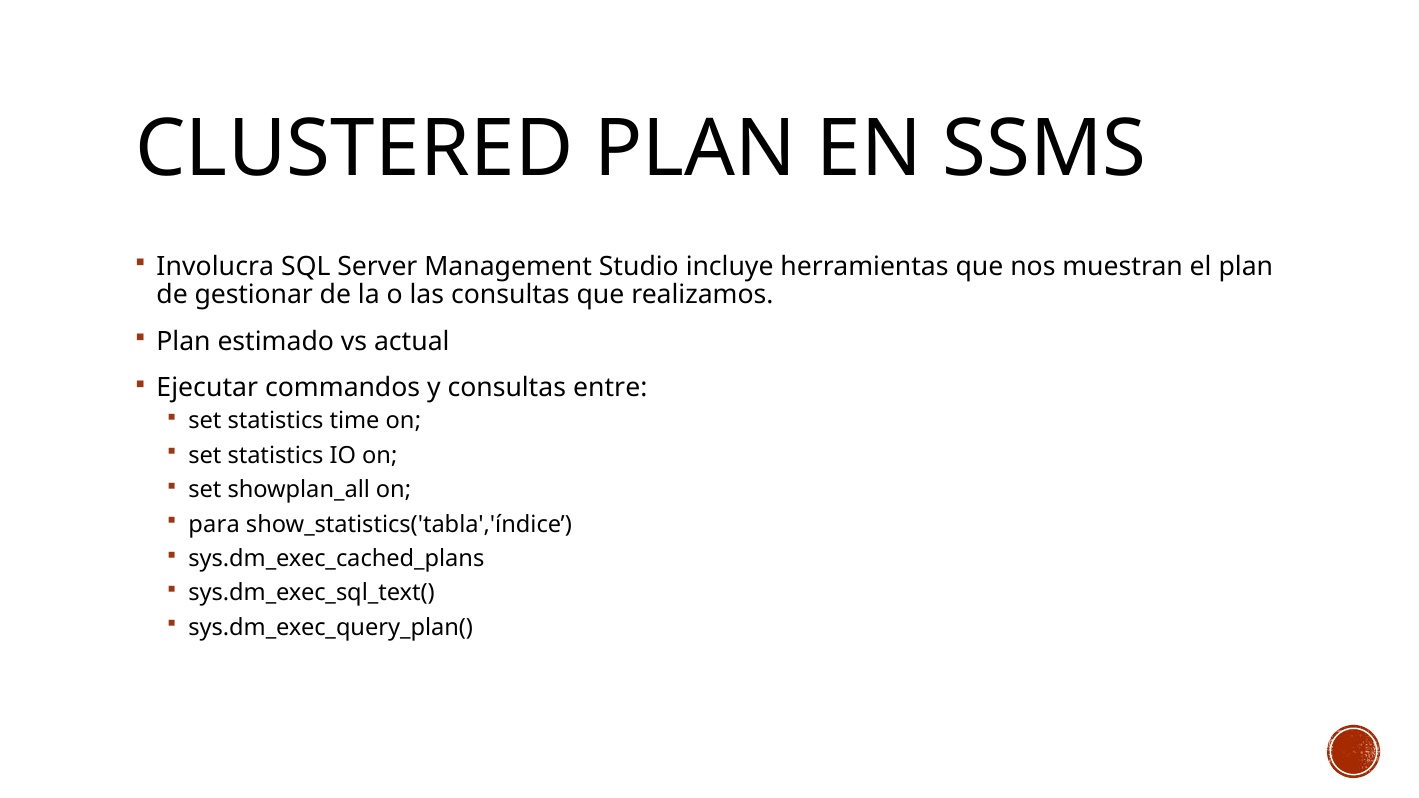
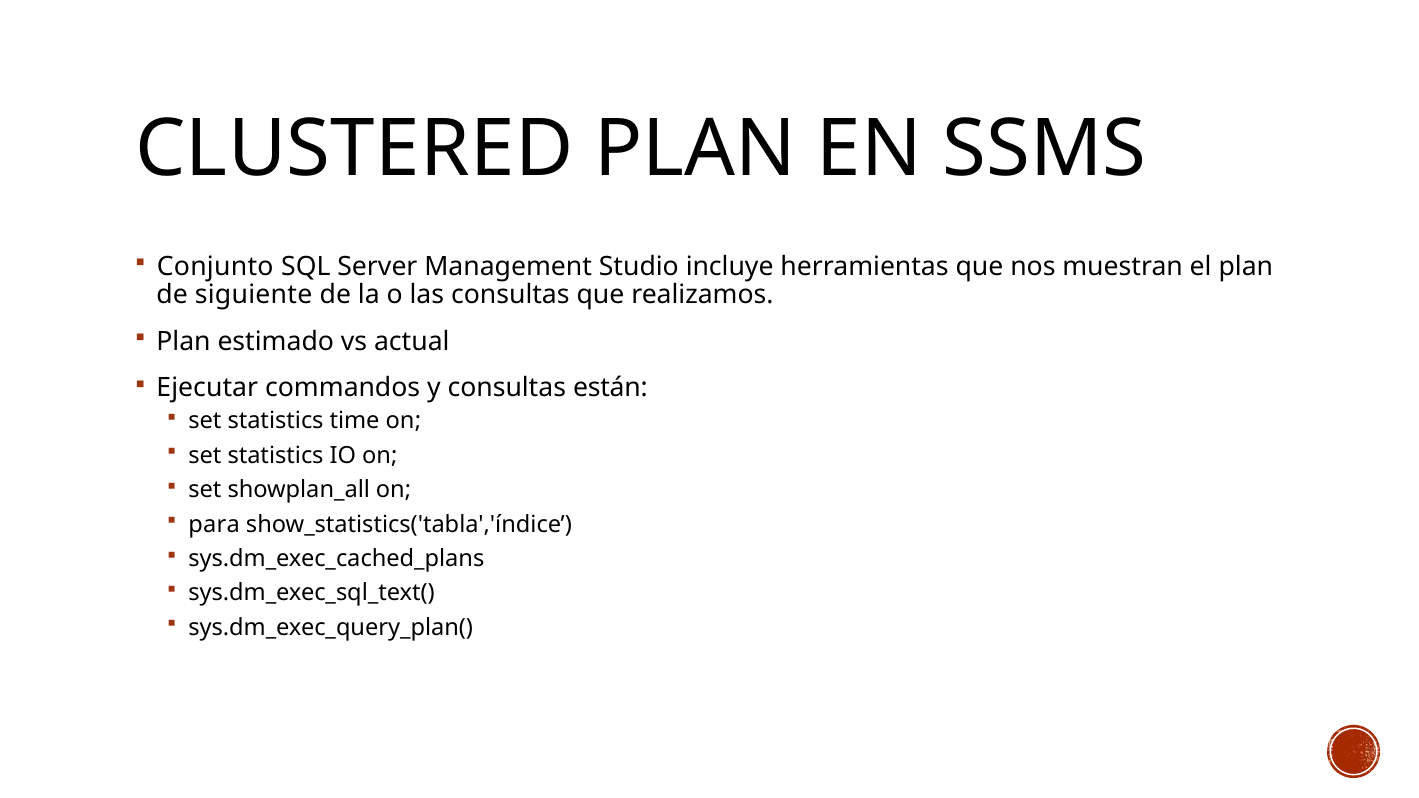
Involucra: Involucra -> Conjunto (215, 266)
gestionar: gestionar -> siguiente (254, 295)
entre: entre -> están (610, 388)
